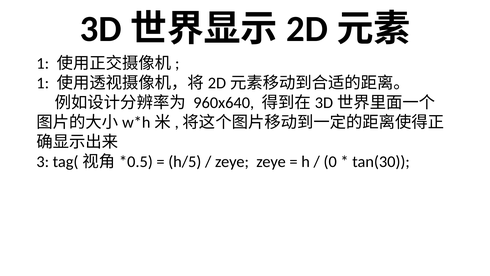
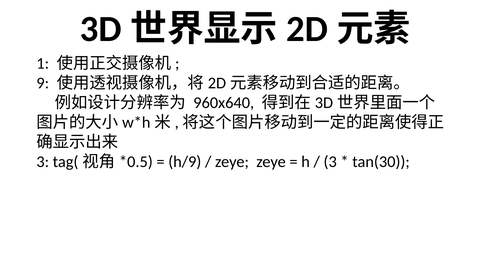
1: 1 -> 9 (43, 83)
h/5: h/5 -> h/9 (185, 162)
0: 0 -> 3 (330, 162)
